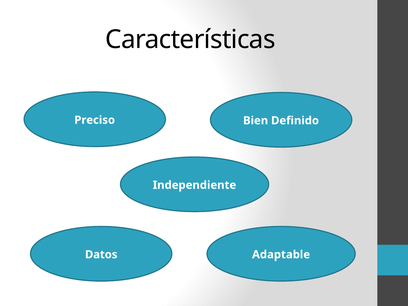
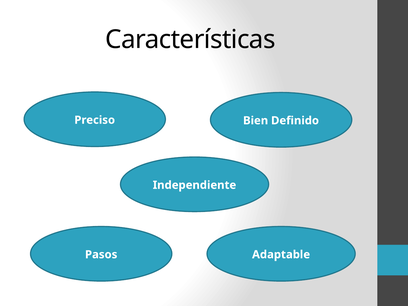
Datos: Datos -> Pasos (101, 255)
